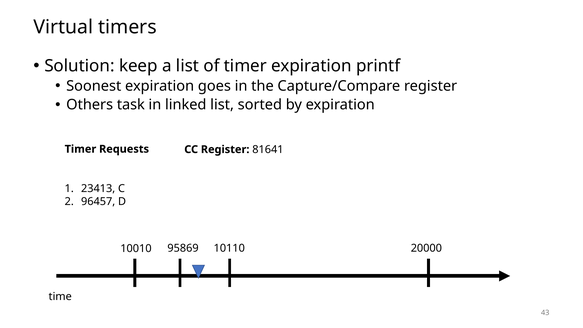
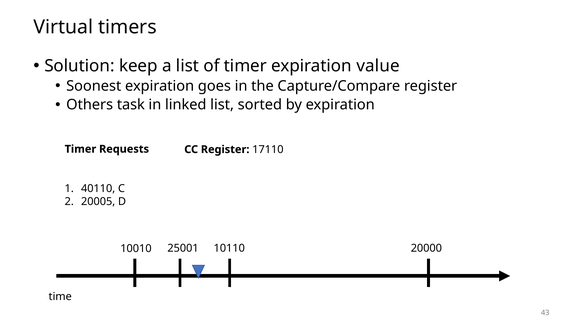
printf: printf -> value (378, 66)
81641: 81641 -> 17110 (268, 149)
23413: 23413 -> 40110 (98, 188)
96457: 96457 -> 20005 (98, 202)
95869: 95869 -> 25001 (183, 248)
